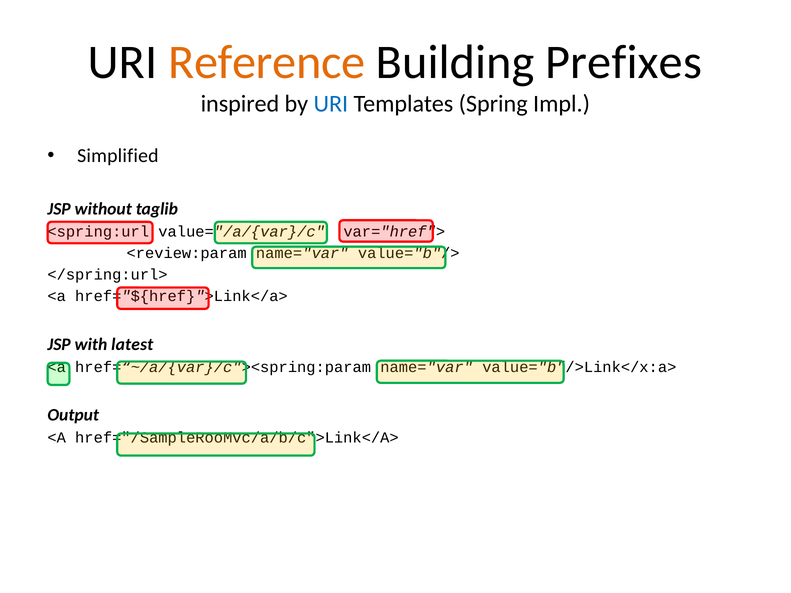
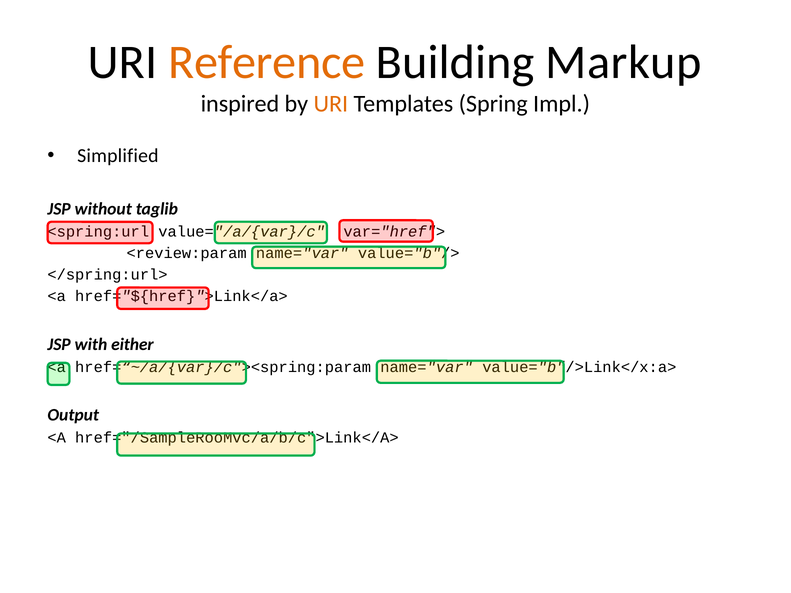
Prefixes: Prefixes -> Markup (624, 62)
URI colour: blue -> orange (331, 104)
latest: latest -> either (132, 345)
